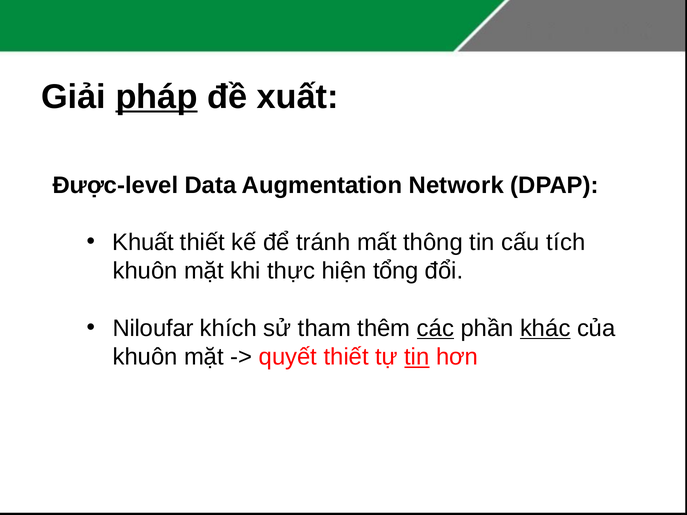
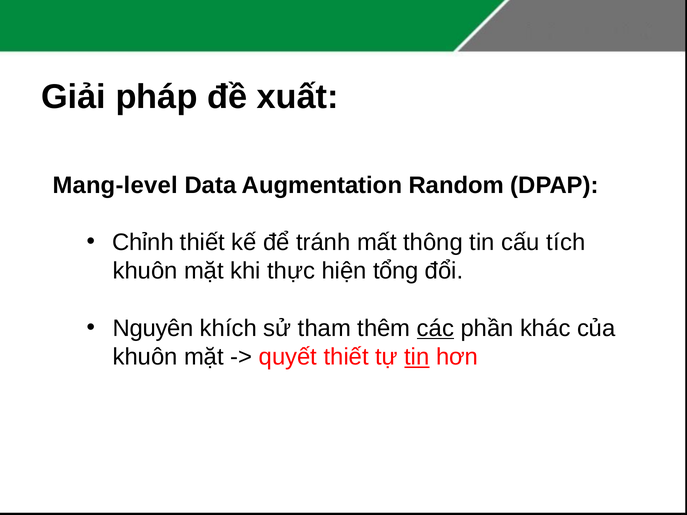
pháp underline: present -> none (157, 97)
Được-level: Được-level -> Mang-level (115, 185)
Network: Network -> Random (456, 185)
Khuất: Khuất -> Chỉnh (143, 243)
Niloufar: Niloufar -> Nguyên (153, 328)
khác underline: present -> none (545, 328)
